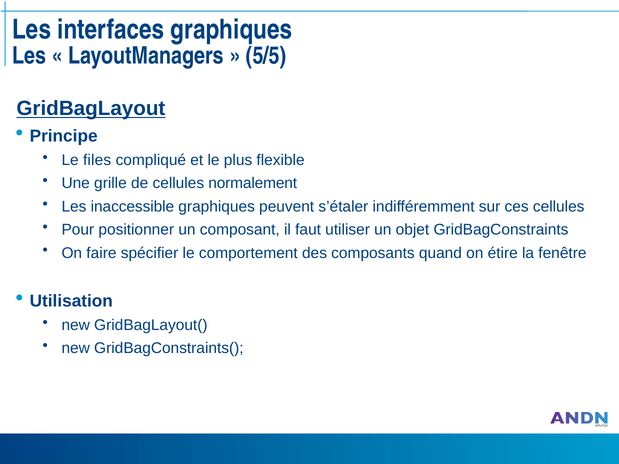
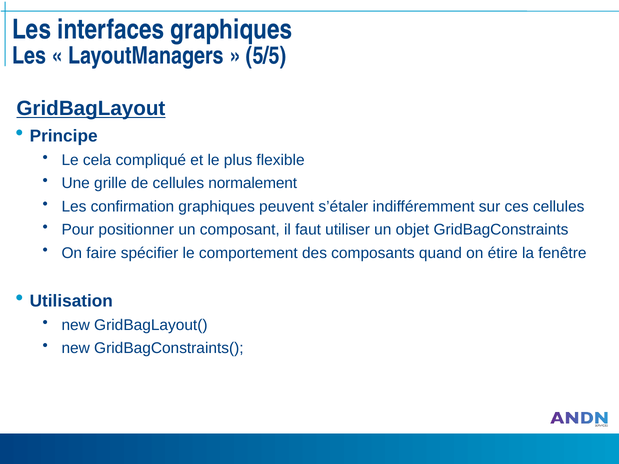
files: files -> cela (97, 160)
inaccessible: inaccessible -> confirmation (132, 207)
